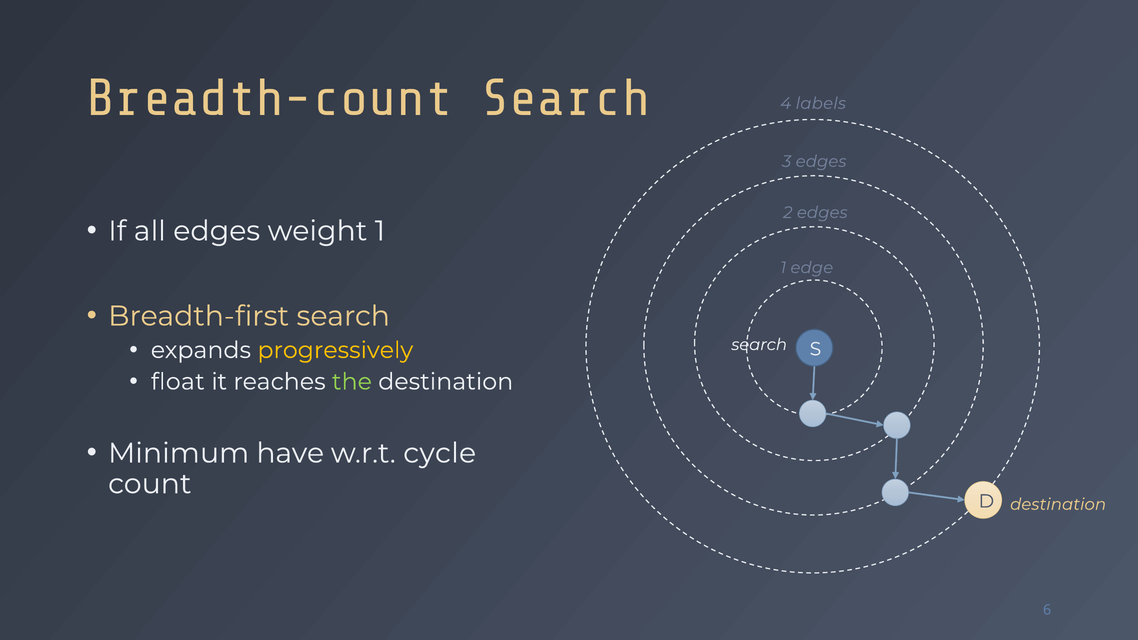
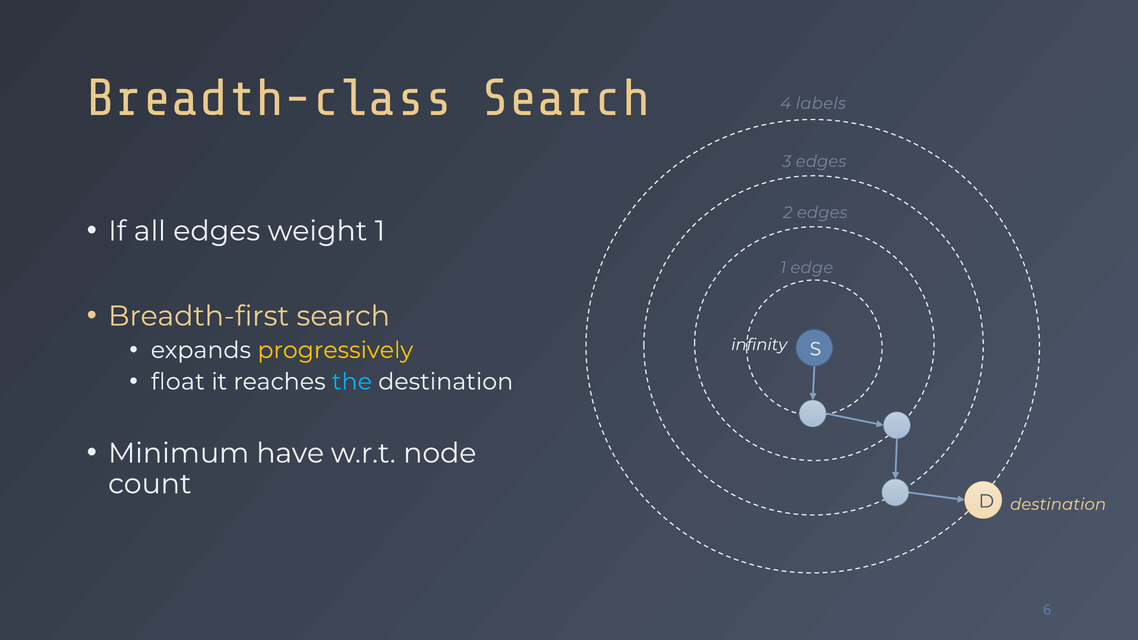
Breadth-count: Breadth-count -> Breadth-class (270, 98)
search: search -> infinity (759, 345)
the colour: light green -> light blue (352, 382)
cycle: cycle -> node (440, 453)
